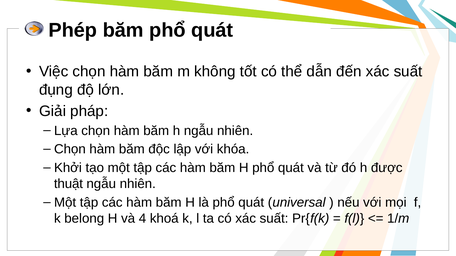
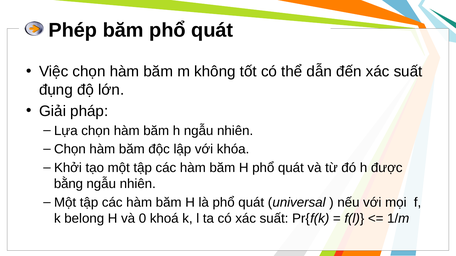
thuật: thuật -> bằng (68, 184)
4: 4 -> 0 (142, 219)
